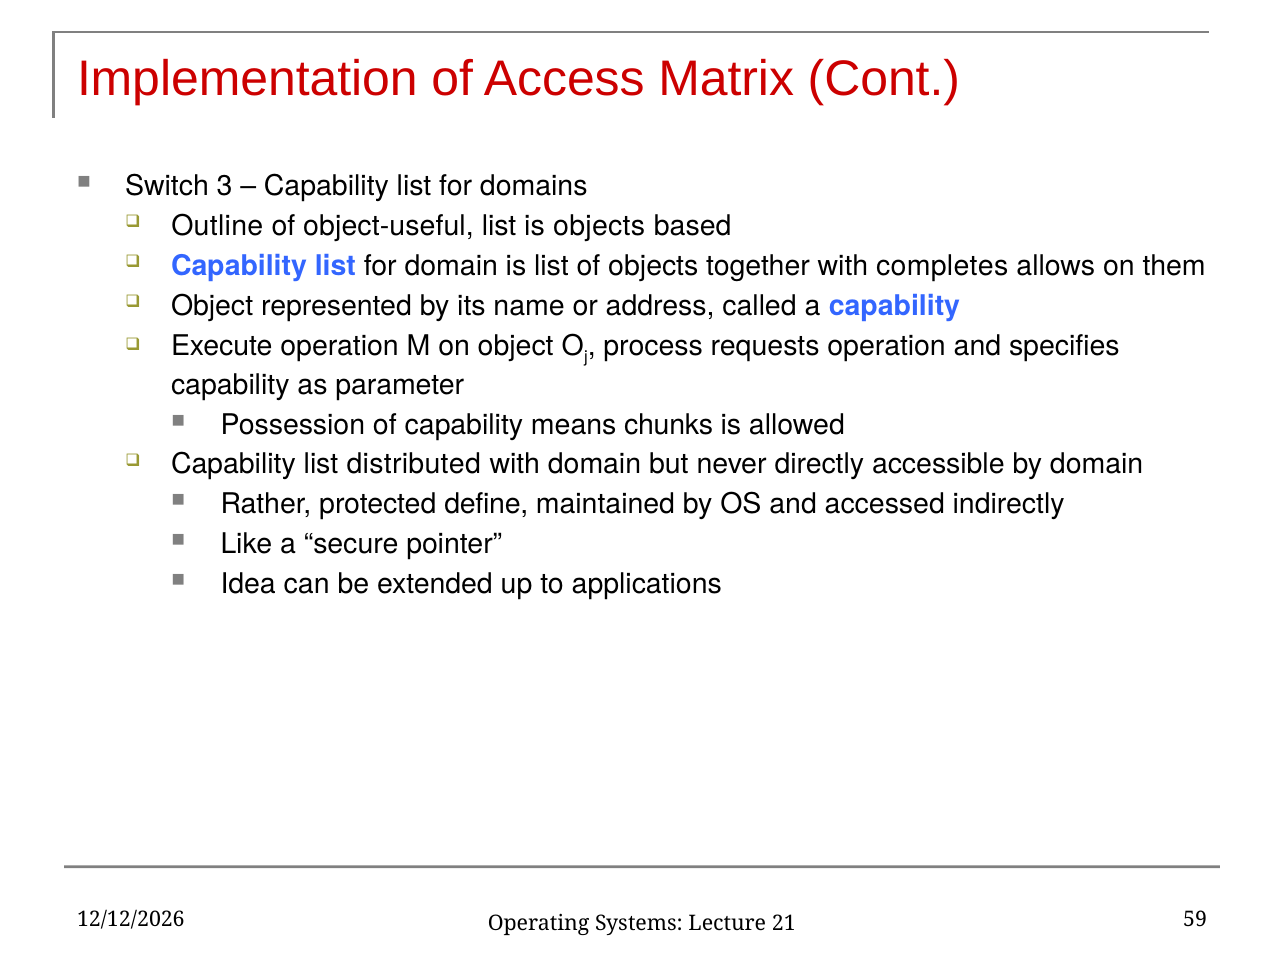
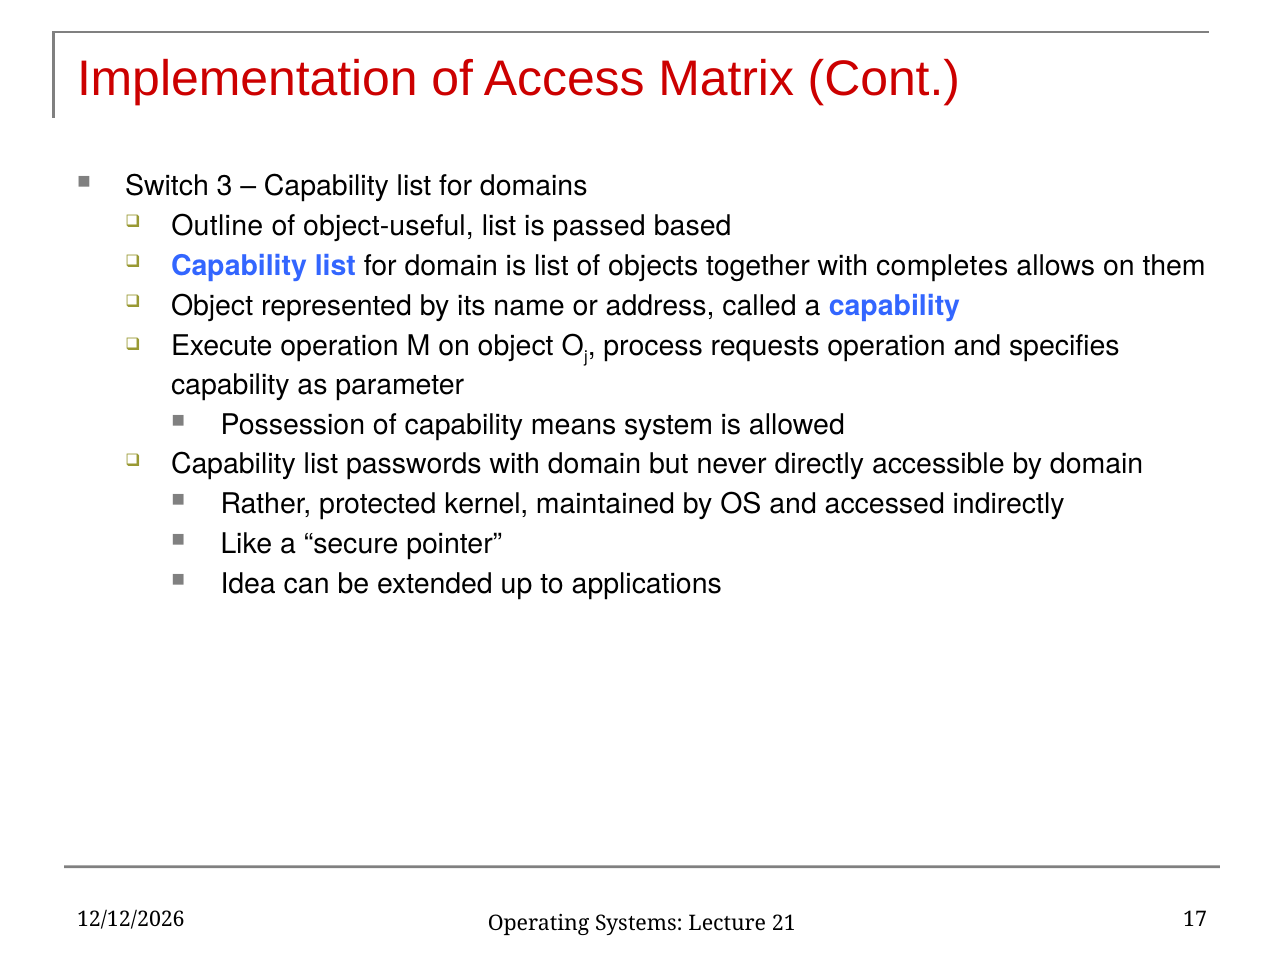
is objects: objects -> passed (599, 226)
chunks: chunks -> system (669, 425)
distributed: distributed -> passwords (414, 465)
define: define -> kernel (486, 504)
59: 59 -> 17 (1195, 920)
